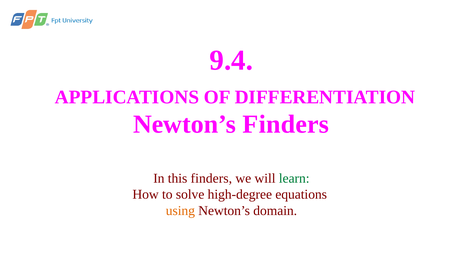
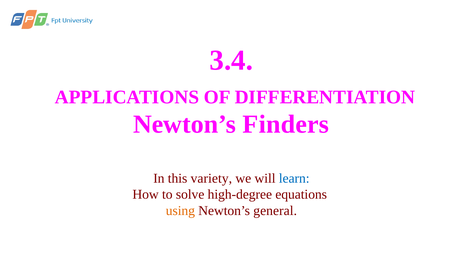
9.4: 9.4 -> 3.4 (231, 60)
this finders: finders -> variety (211, 179)
learn colour: green -> blue (294, 179)
domain: domain -> general (275, 211)
